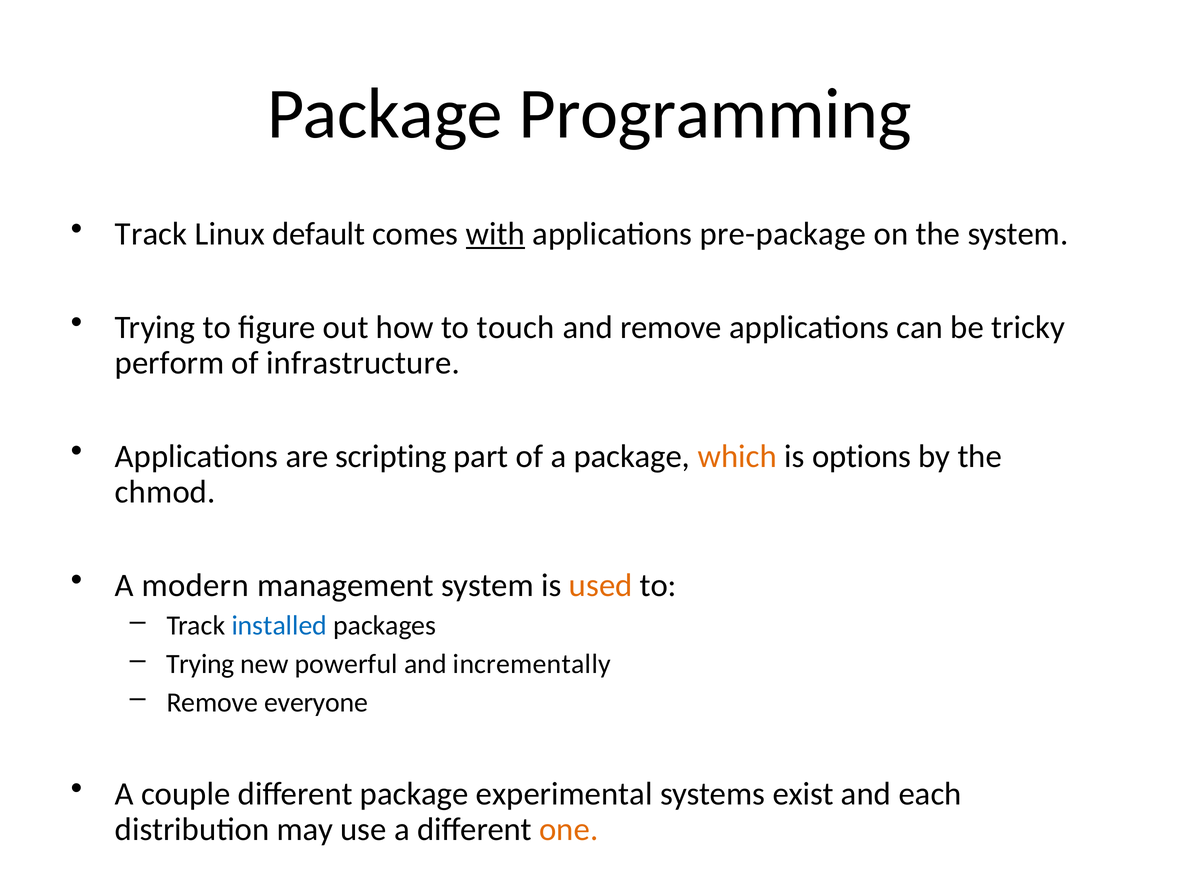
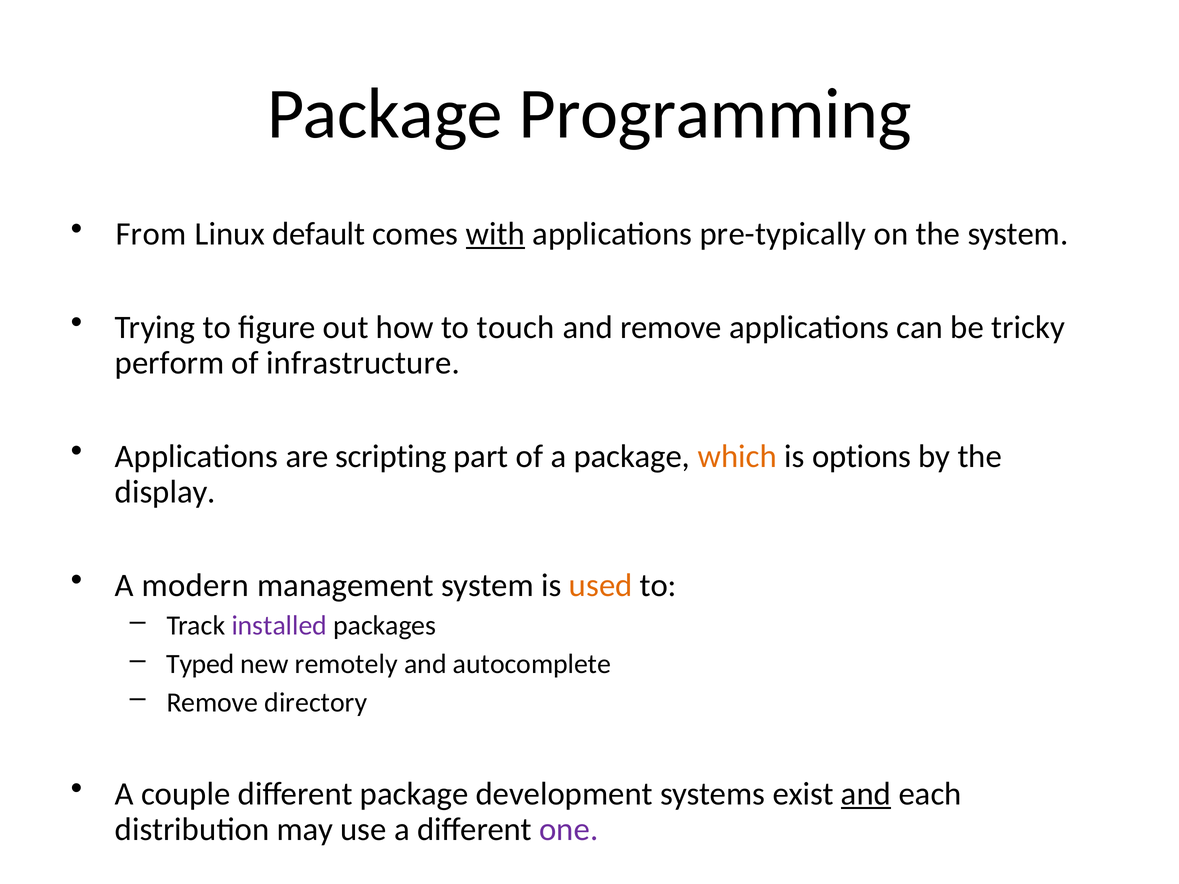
Track: Track -> From (151, 234)
pre-package: pre-package -> pre-typically (783, 234)
chmod: chmod -> display (165, 492)
installed colour: blue -> purple (279, 626)
Trying: Trying -> Typed (200, 664)
powerful: powerful -> remotely (346, 664)
incrementally: incrementally -> autocomplete (532, 664)
everyone: everyone -> directory (316, 703)
experimental: experimental -> development (564, 794)
and underline: none -> present (866, 794)
one colour: orange -> purple (569, 829)
